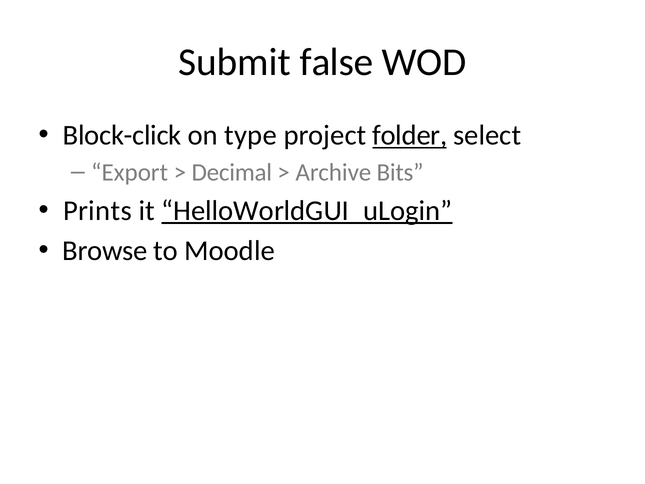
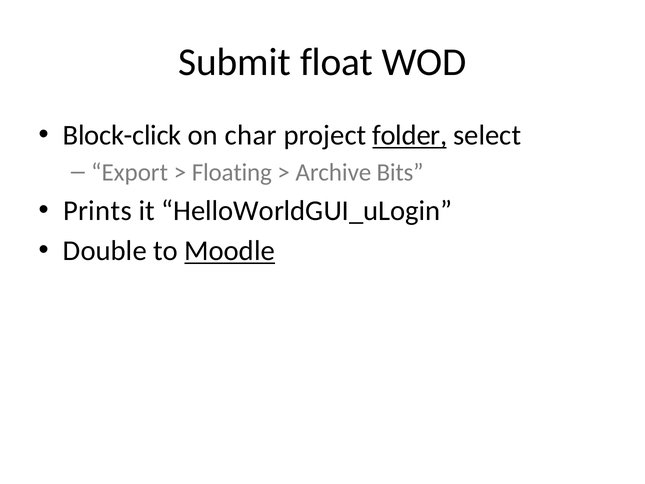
false: false -> float (336, 62)
type: type -> char (251, 135)
Decimal: Decimal -> Floating (232, 172)
HelloWorldGUI_uLogin underline: present -> none (307, 211)
Browse: Browse -> Double (105, 251)
Moodle underline: none -> present (230, 251)
